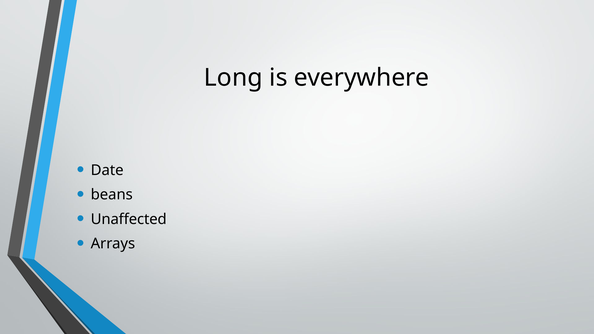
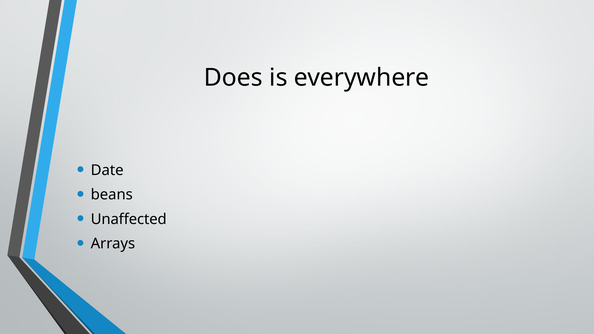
Long: Long -> Does (233, 78)
